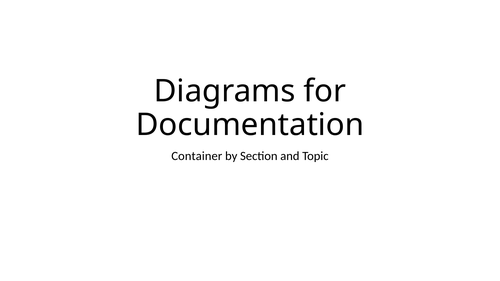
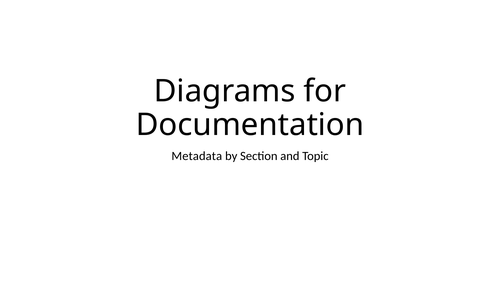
Container: Container -> Metadata (197, 156)
